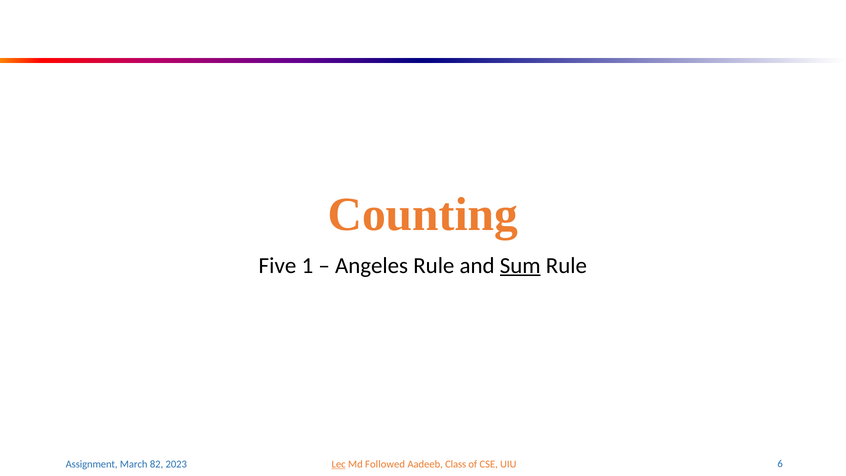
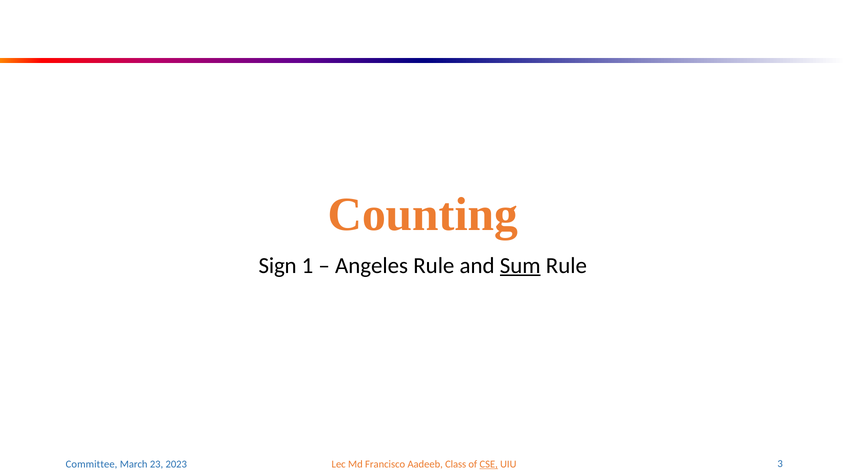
Five: Five -> Sign (278, 265)
Assignment: Assignment -> Committee (92, 464)
82: 82 -> 23 (157, 464)
Lec underline: present -> none (339, 464)
Followed: Followed -> Francisco (385, 464)
CSE underline: none -> present (489, 464)
6: 6 -> 3 (780, 464)
